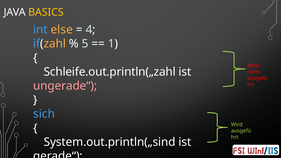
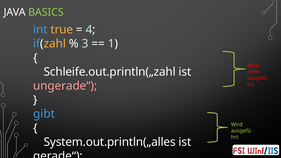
BASICS colour: yellow -> light green (46, 12)
else: else -> true (62, 30)
5: 5 -> 3 (85, 44)
sich: sich -> gibt (44, 114)
System.out.println(„sind: System.out.println(„sind -> System.out.println(„alles (110, 142)
